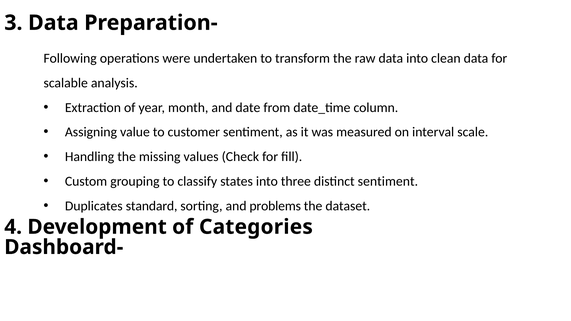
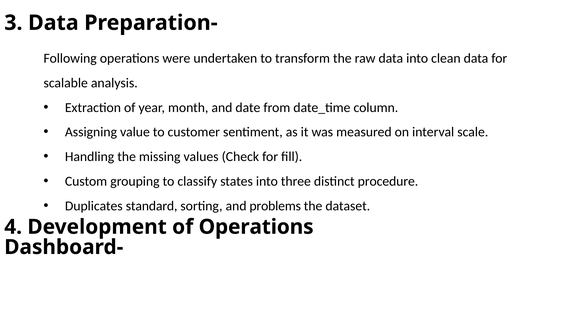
distinct sentiment: sentiment -> procedure (388, 181)
of Categories: Categories -> Operations (256, 227)
